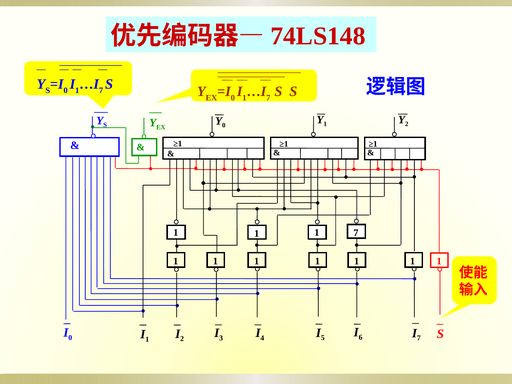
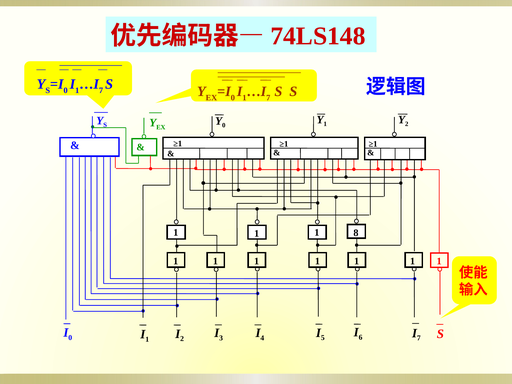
1 7: 7 -> 8 (356, 233)
